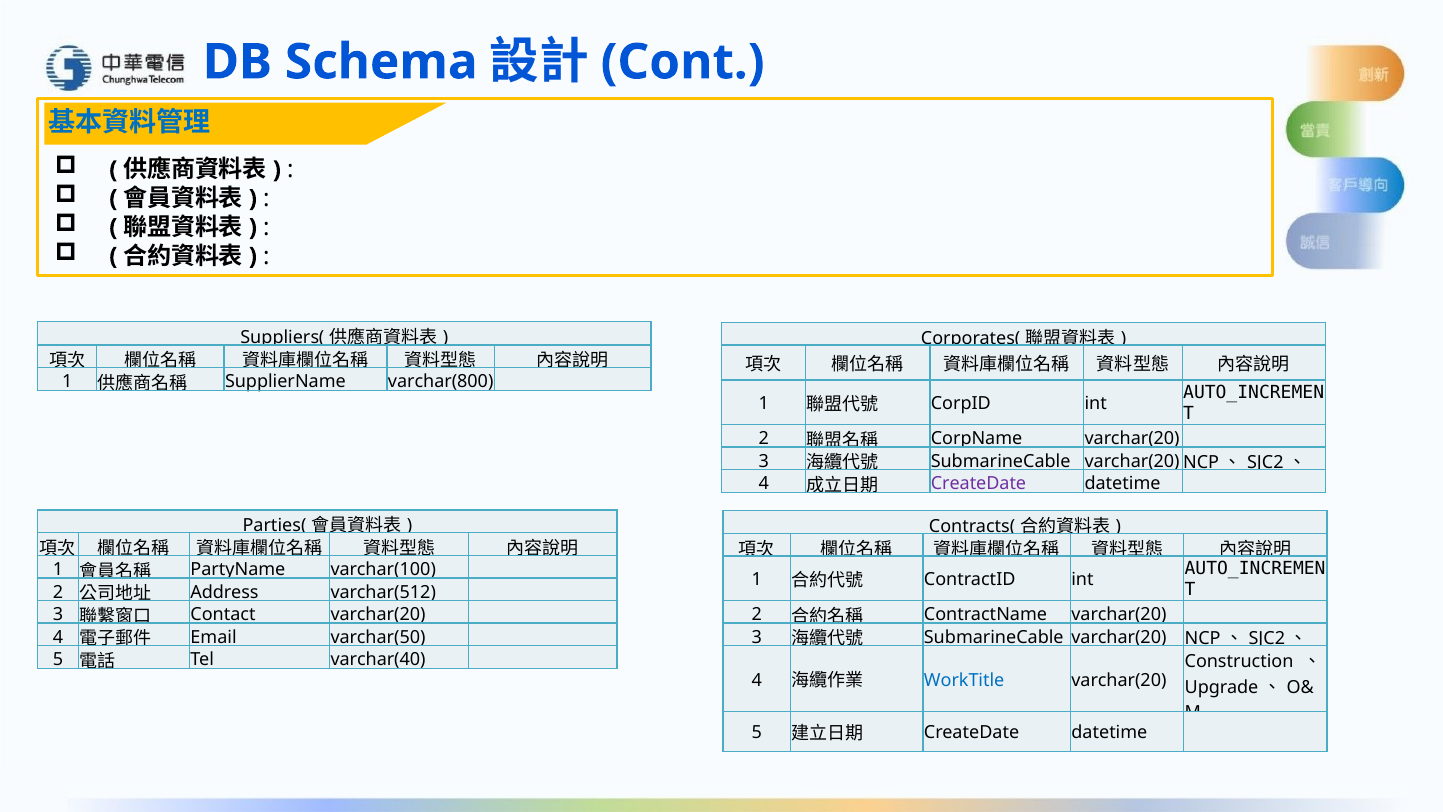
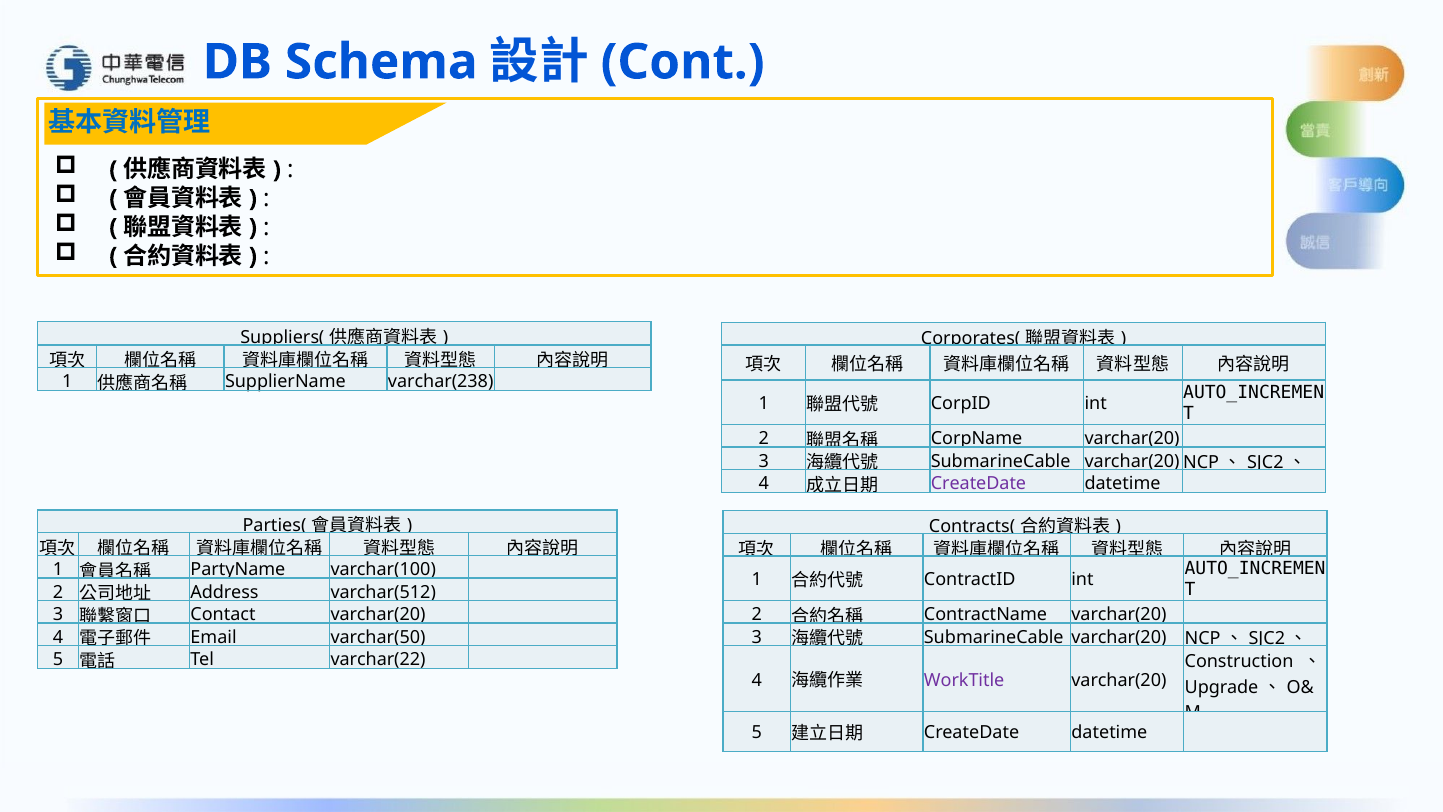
varchar(800: varchar(800 -> varchar(238 (441, 382)
varchar(40: varchar(40 -> varchar(22 (378, 660)
WorkTitle colour: blue -> purple (964, 680)
